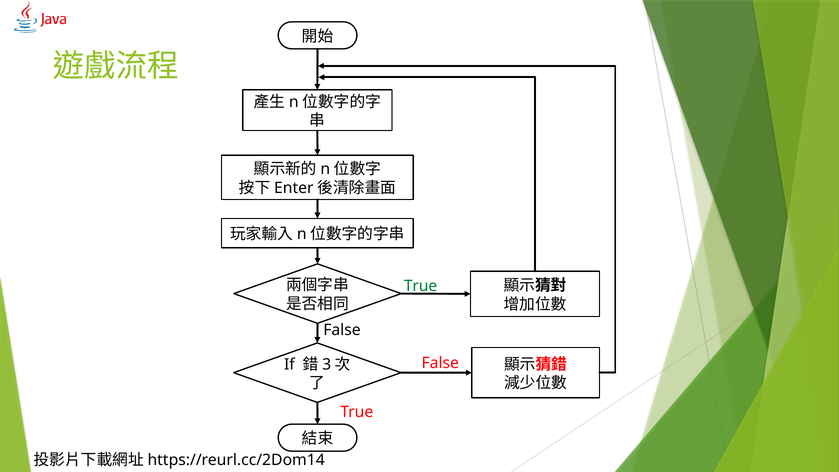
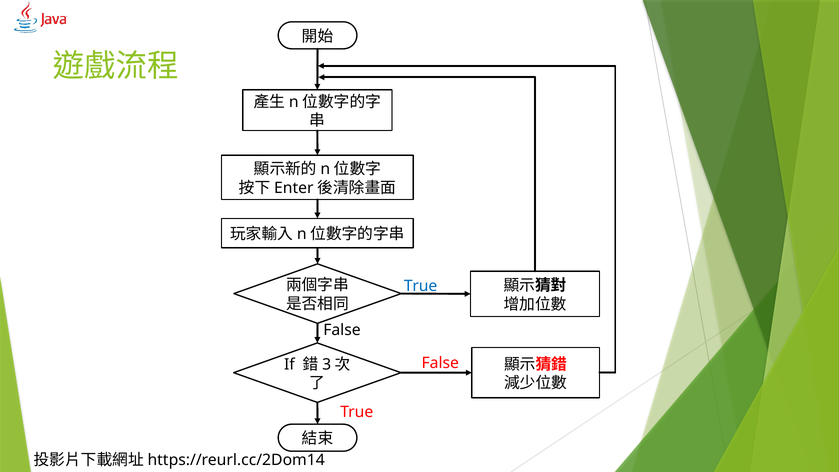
True colour: green -> blue (421, 286)
